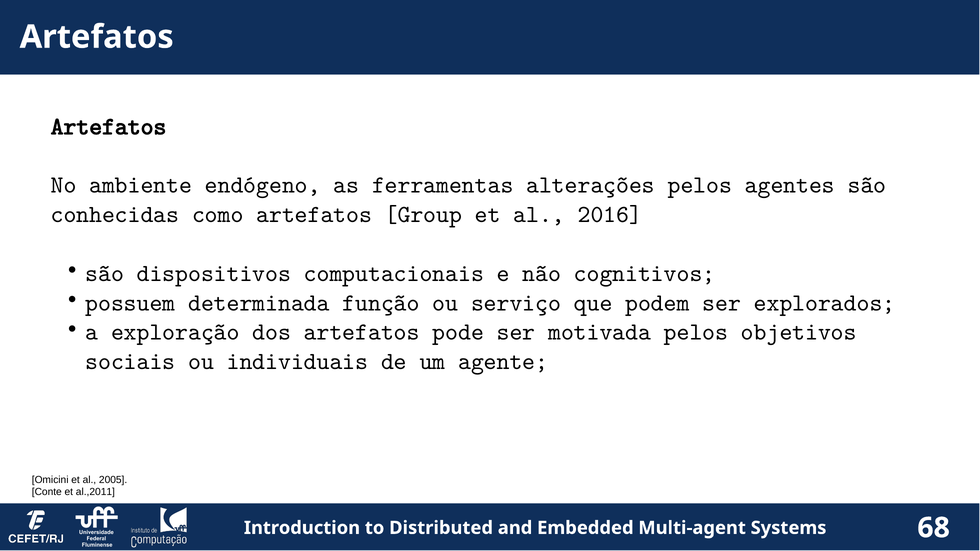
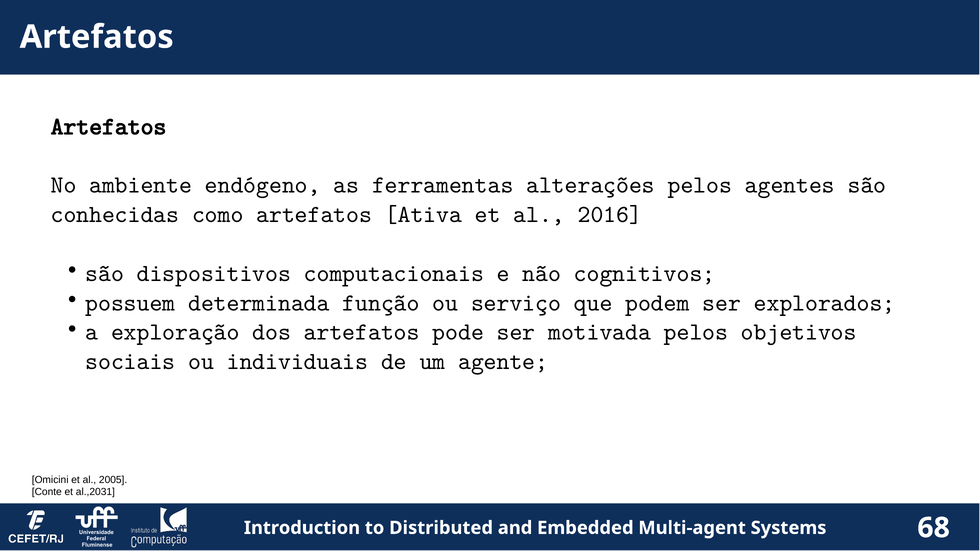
Group: Group -> Ativa (423, 214)
al.,2011: al.,2011 -> al.,2031 (95, 492)
